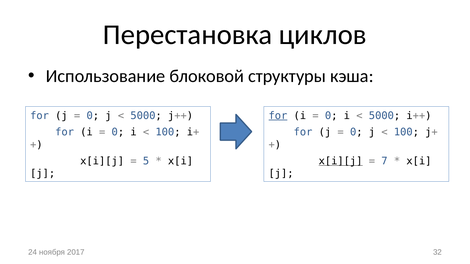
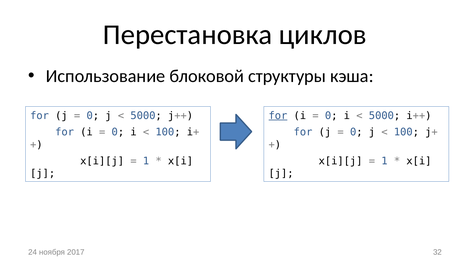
5: 5 -> 1 (146, 161)
x[i][j underline: present -> none (341, 161)
7: 7 -> 1 (384, 161)
